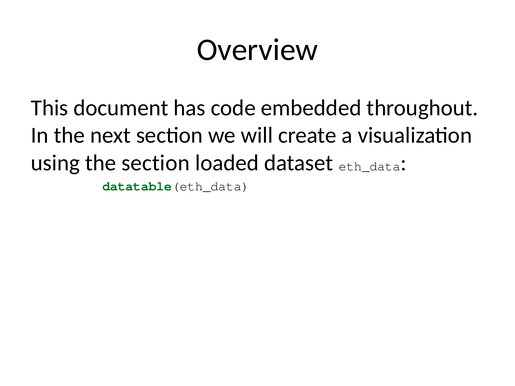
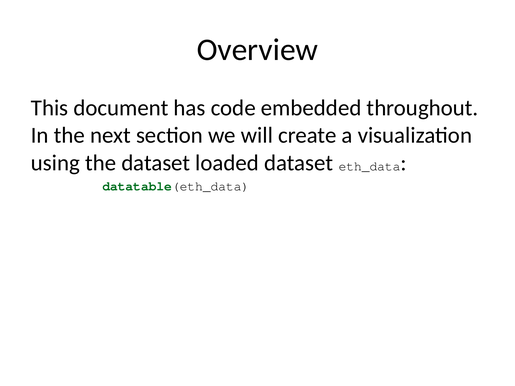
the section: section -> dataset (156, 163)
